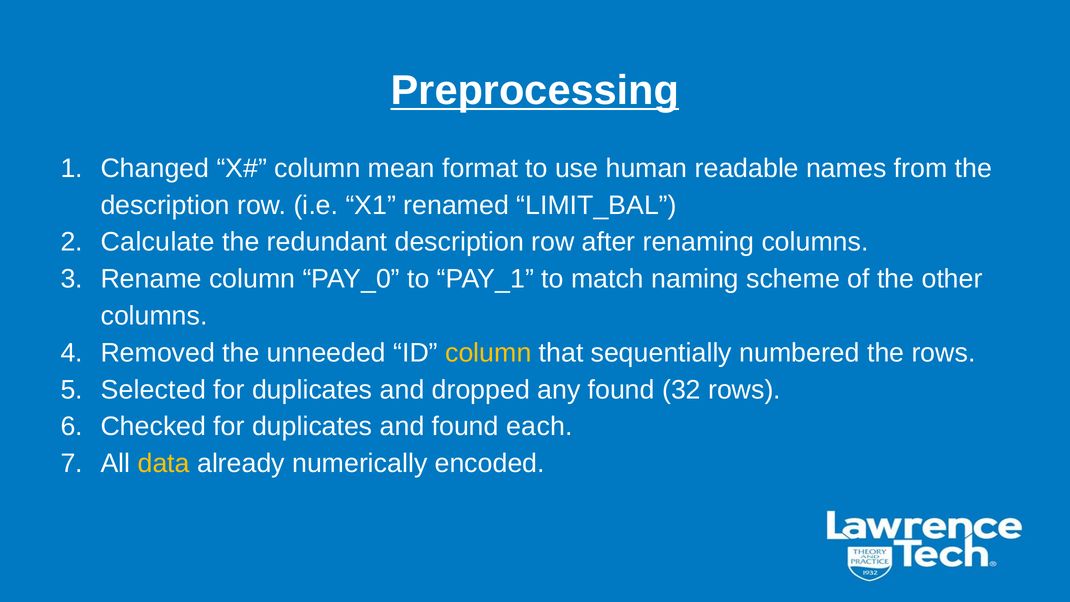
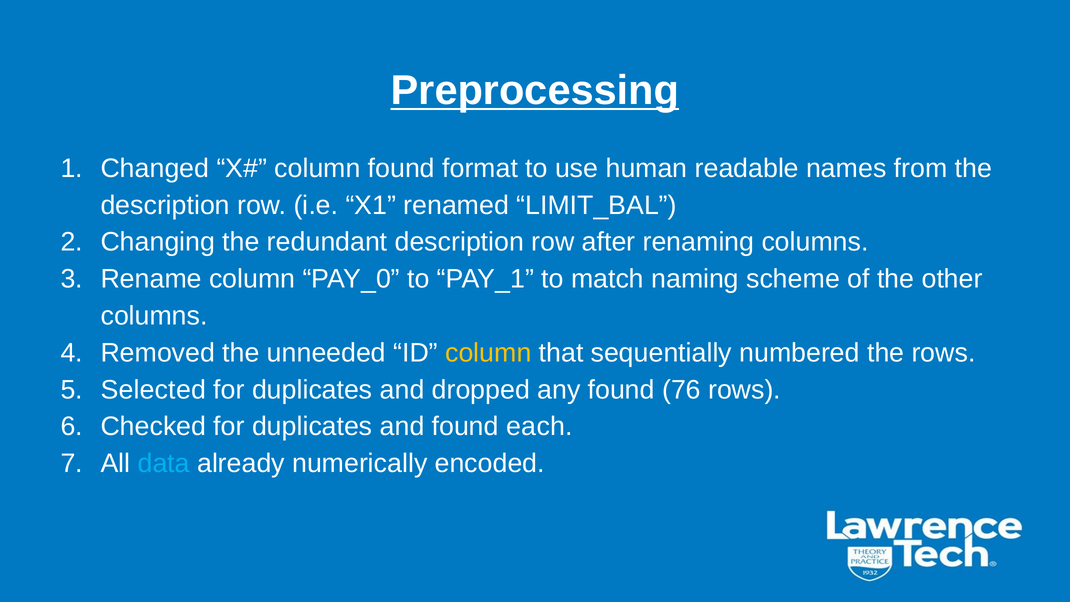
column mean: mean -> found (401, 168)
Calculate: Calculate -> Changing (158, 242)
32: 32 -> 76 (681, 390)
data colour: yellow -> light blue (164, 463)
